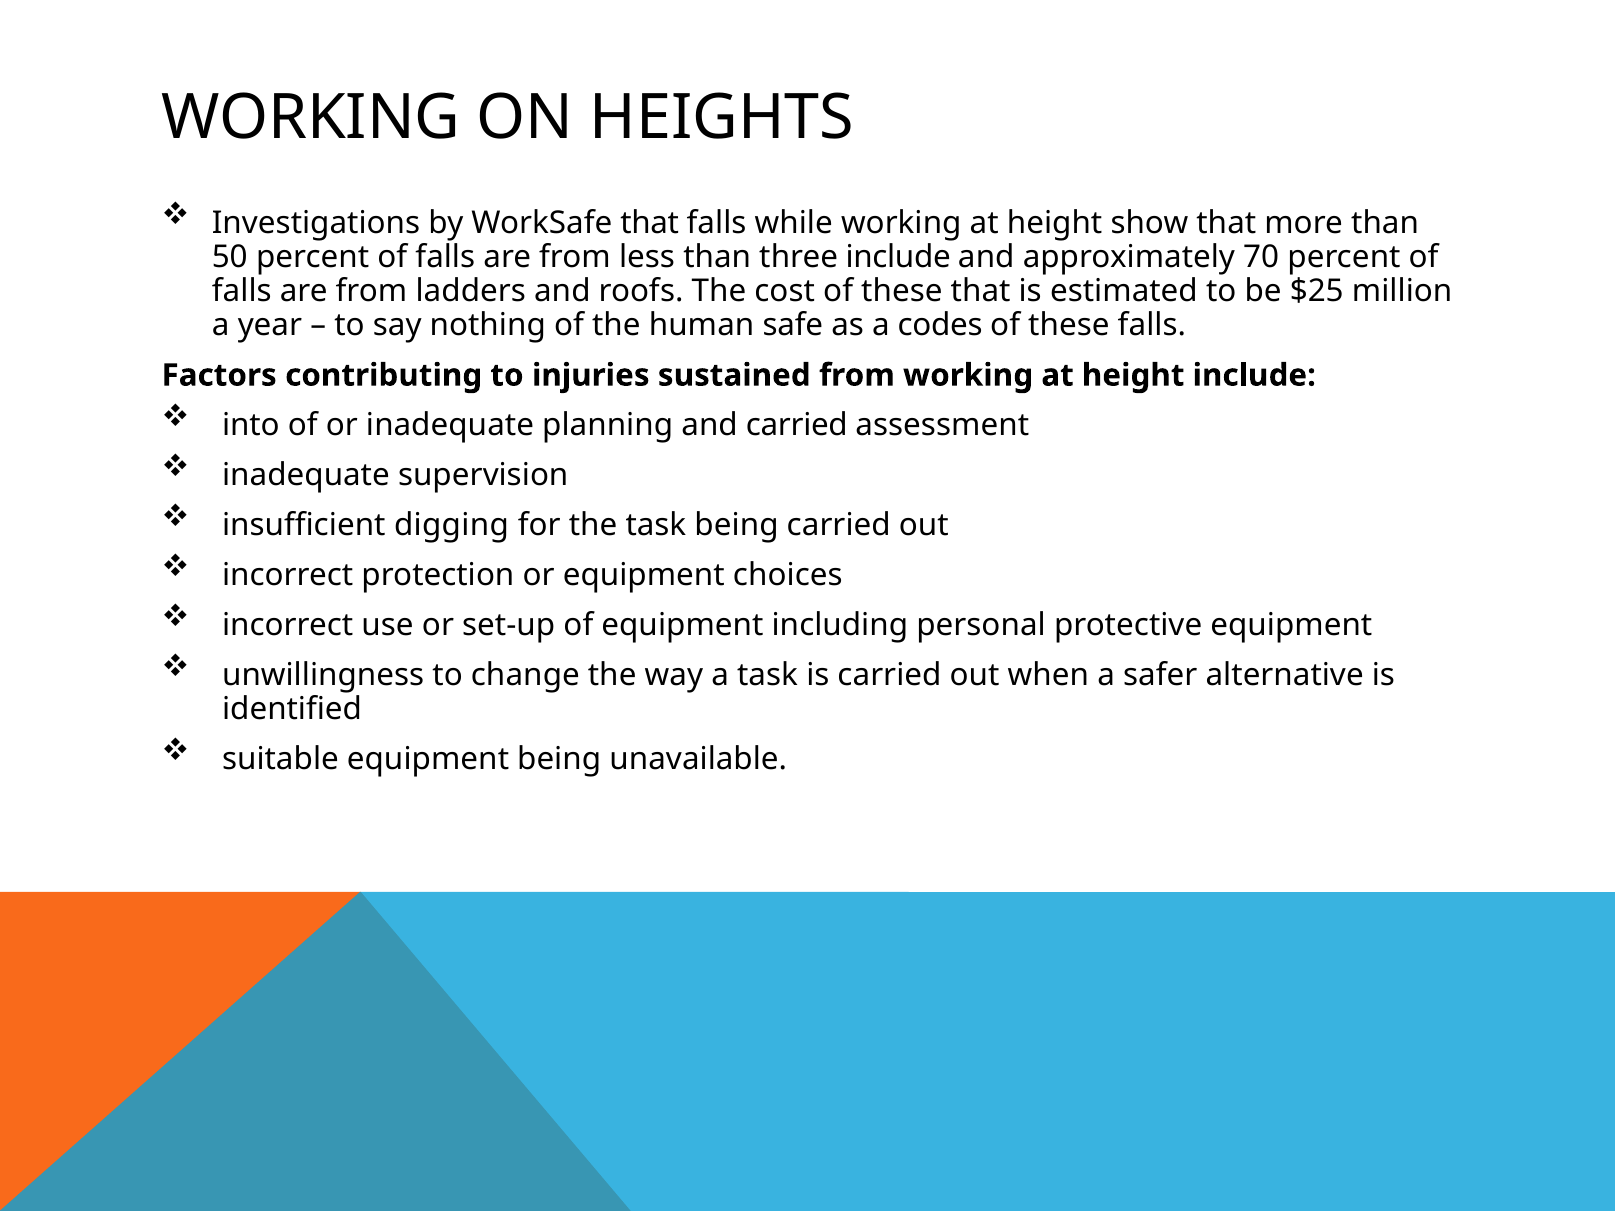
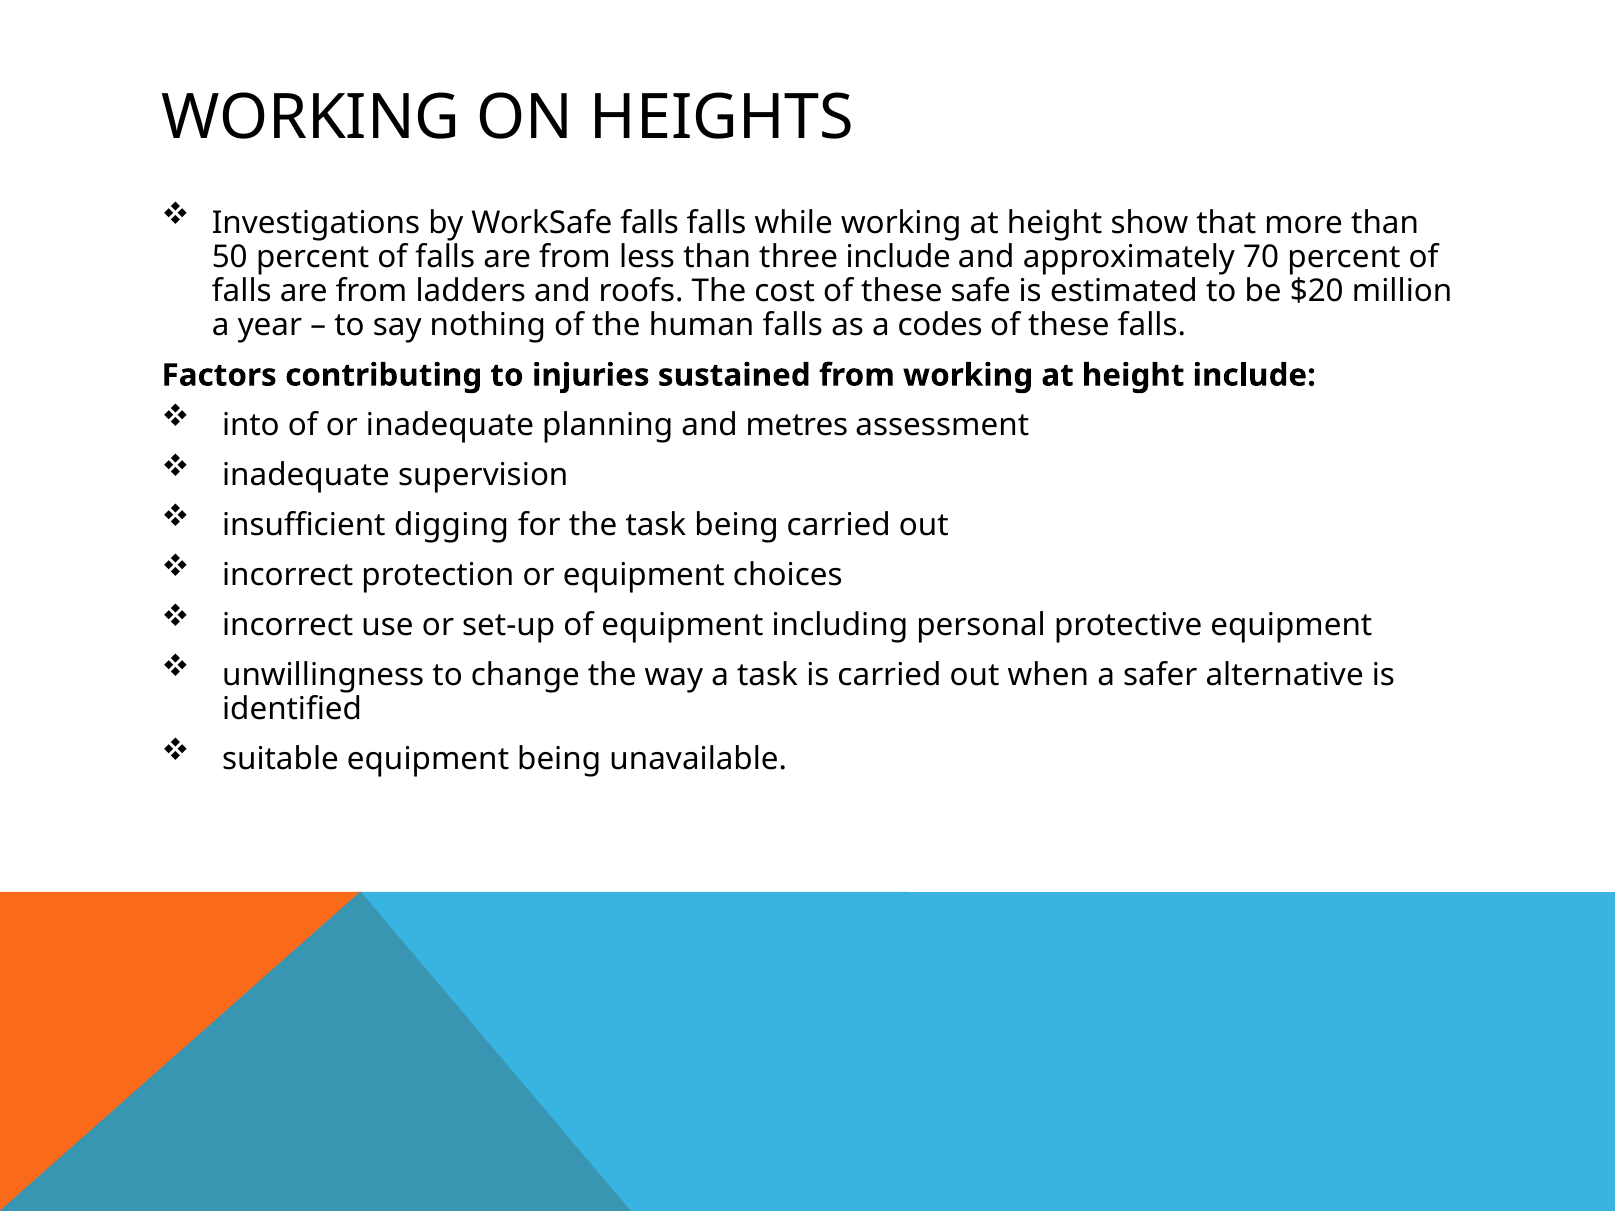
WorkSafe that: that -> falls (650, 223)
these that: that -> safe (981, 291)
$25: $25 -> $20 (1317, 291)
human safe: safe -> falls (793, 325)
and carried: carried -> metres (797, 425)
